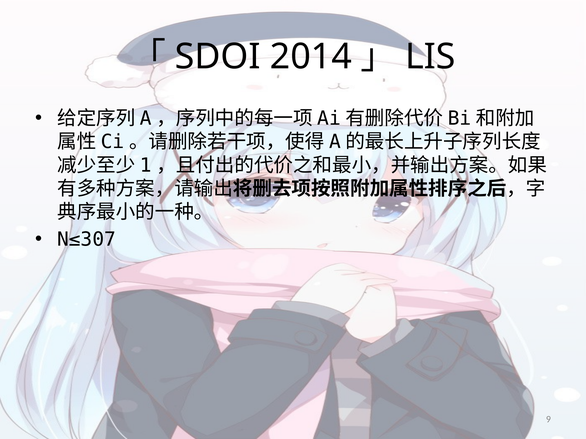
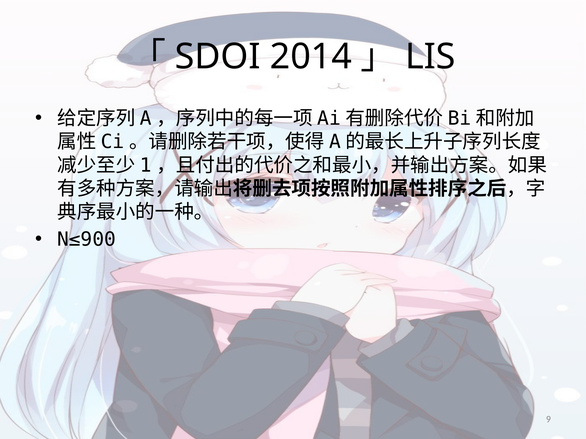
N≤307: N≤307 -> N≤900 (87, 240)
